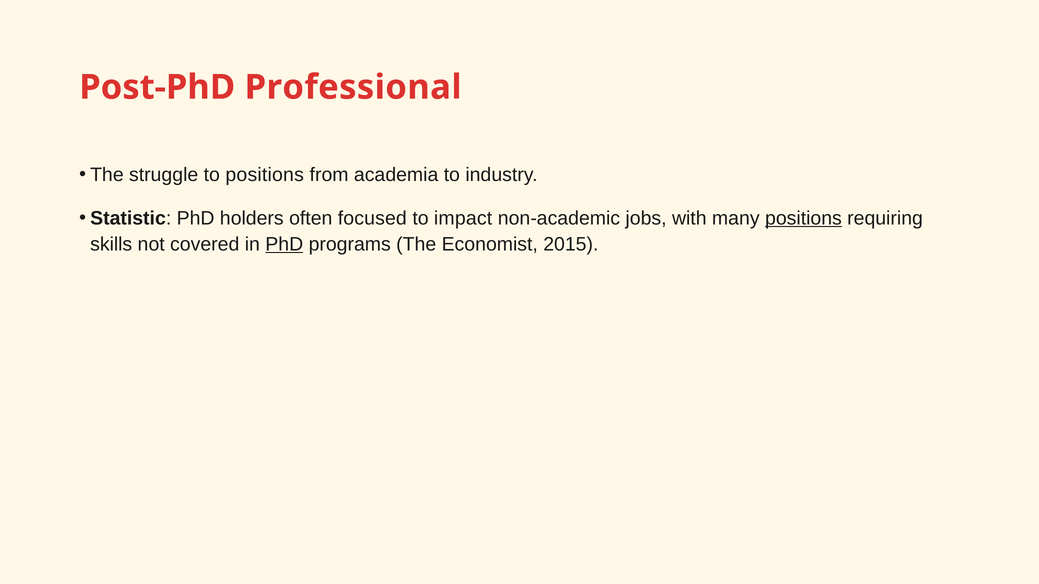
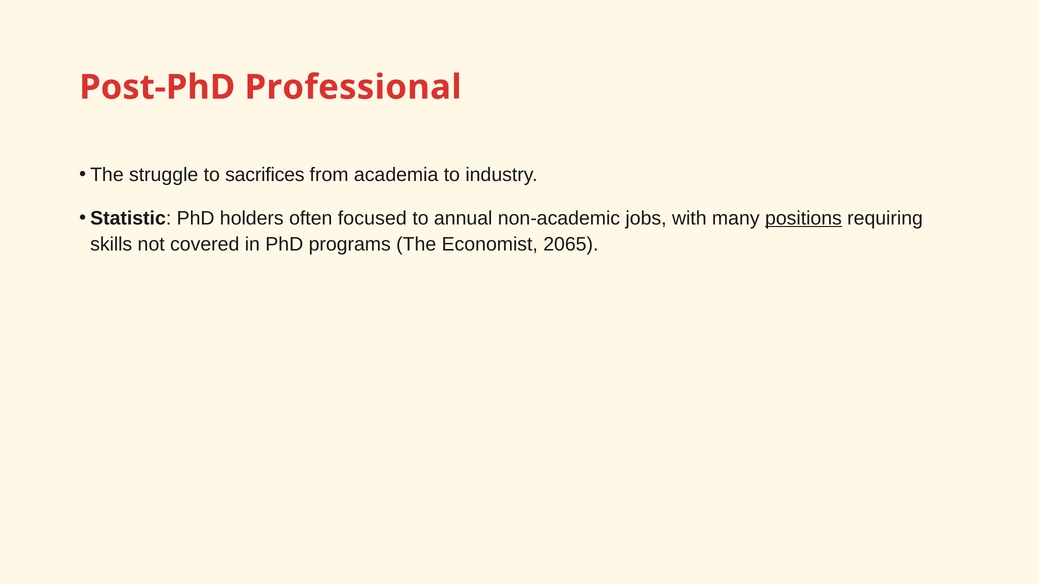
to positions: positions -> sacrifices (265, 175)
impact: impact -> annual (463, 218)
PhD underline: present -> none (284, 244)
2015: 2015 -> 2065 (571, 244)
